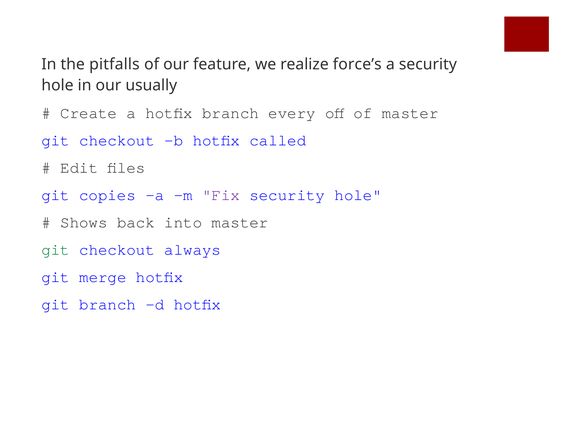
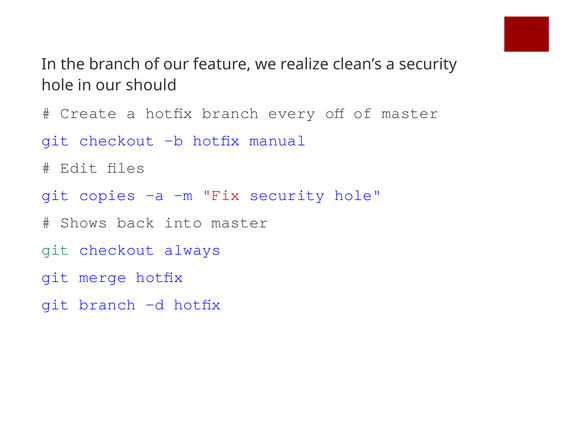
the pitfalls: pitfalls -> branch (115, 64)
force’s: force’s -> clean’s (357, 64)
usually: usually -> should (151, 85)
called: called -> manual (278, 141)
Fix colour: purple -> red (221, 195)
